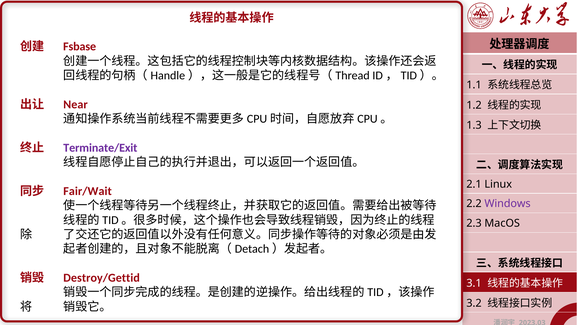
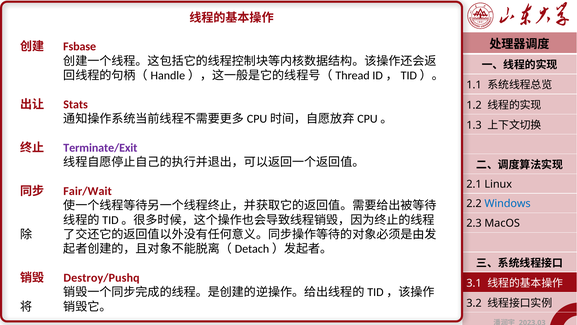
Near: Near -> Stats (76, 104)
Windows colour: purple -> blue (508, 203)
Destroy/Gettid: Destroy/Gettid -> Destroy/Pushq (102, 277)
